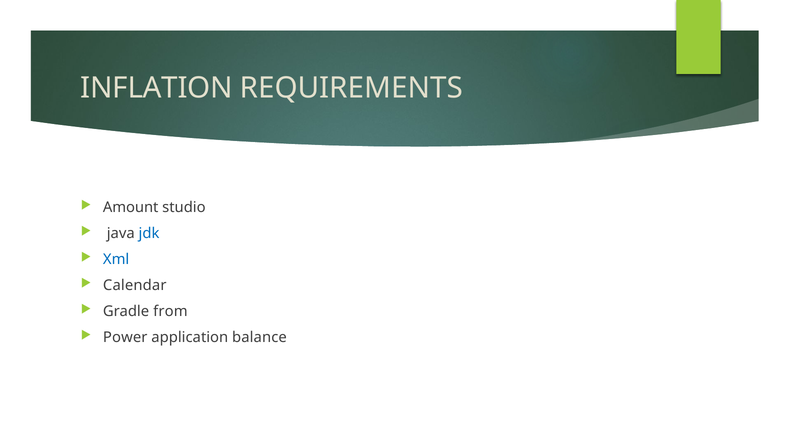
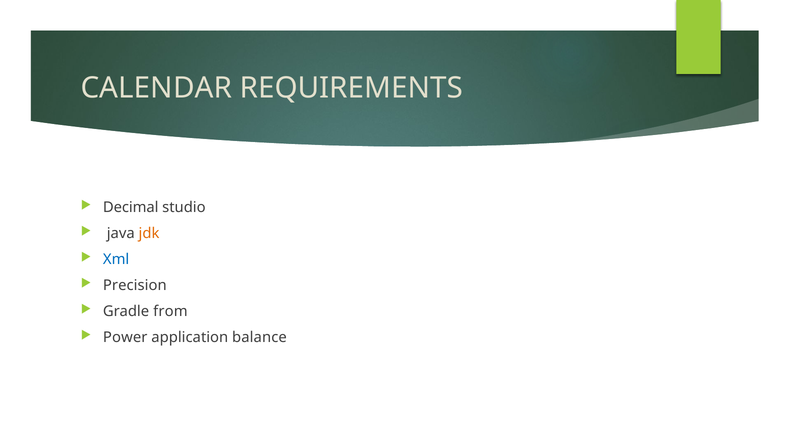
INFLATION: INFLATION -> CALENDAR (156, 88)
Amount: Amount -> Decimal (131, 208)
jdk colour: blue -> orange (149, 234)
Calendar: Calendar -> Precision (135, 286)
